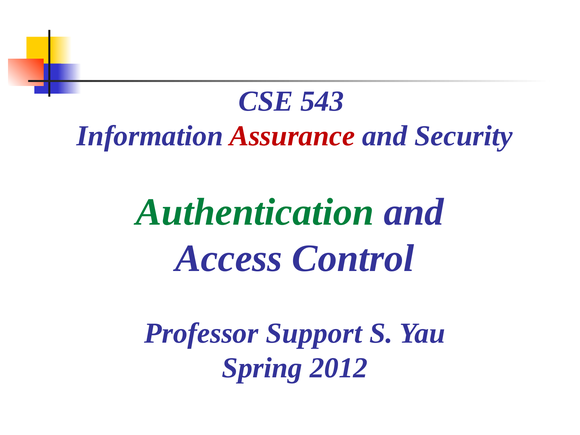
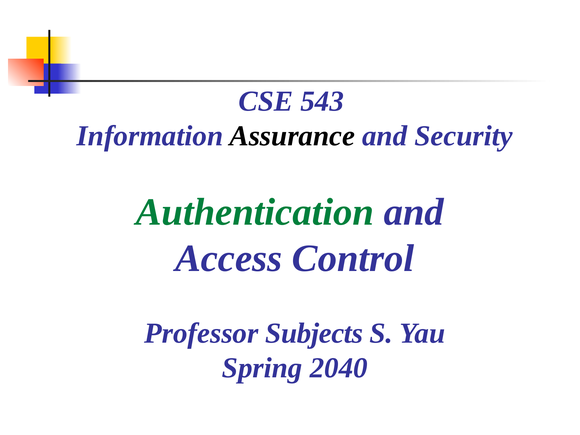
Assurance colour: red -> black (292, 136)
Support: Support -> Subjects (314, 333)
2012: 2012 -> 2040 (339, 368)
